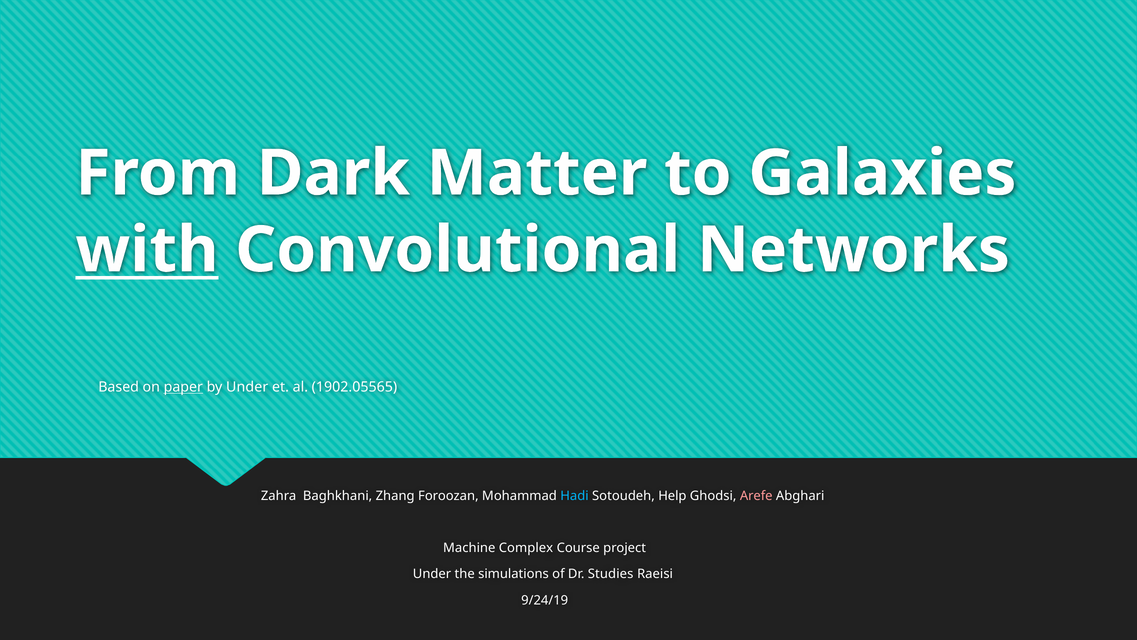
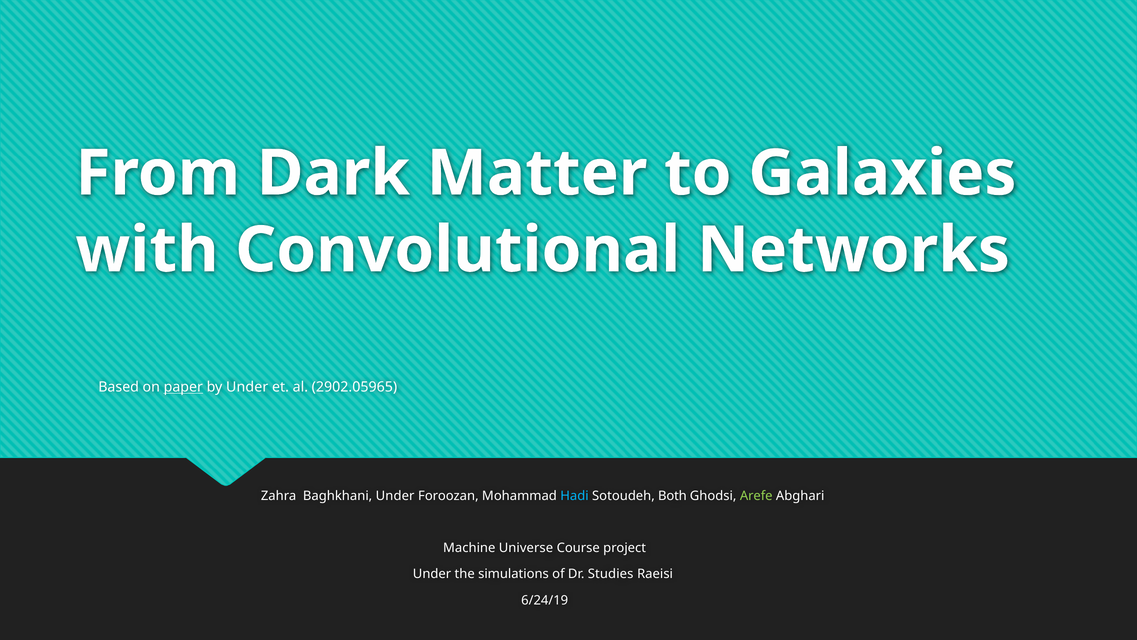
with underline: present -> none (147, 250)
1902.05565: 1902.05565 -> 2902.05965 (354, 387)
Baghkhani Zhang: Zhang -> Under (395, 495)
Help: Help -> Both (672, 495)
Arefe colour: pink -> light green (756, 495)
Complex: Complex -> Universe (526, 548)
9/24/19: 9/24/19 -> 6/24/19 (545, 600)
